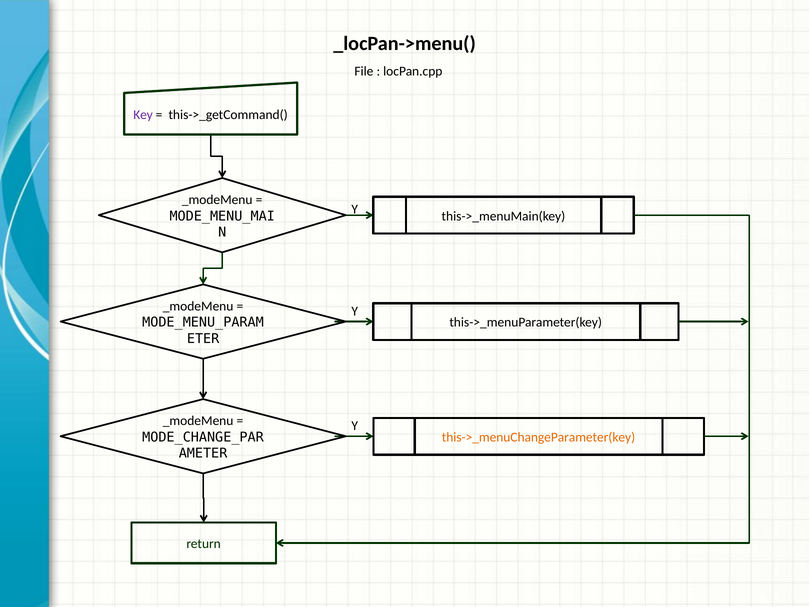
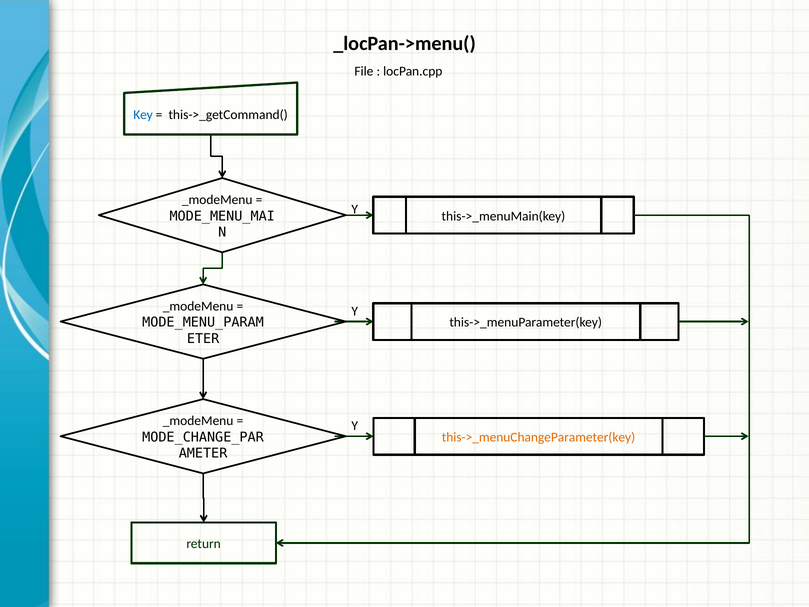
Key colour: purple -> blue (143, 115)
